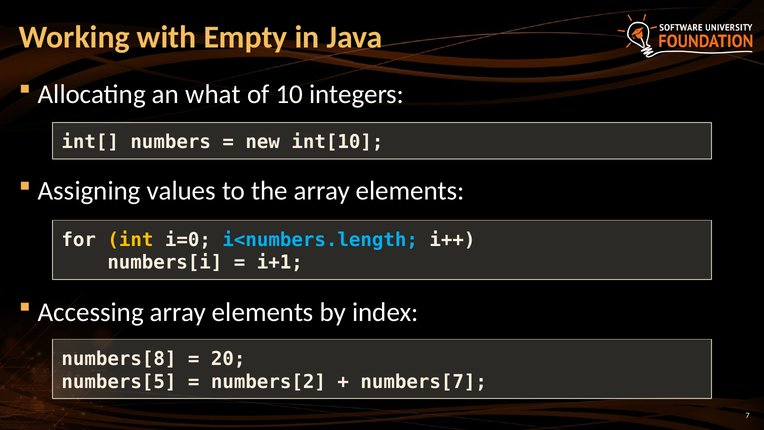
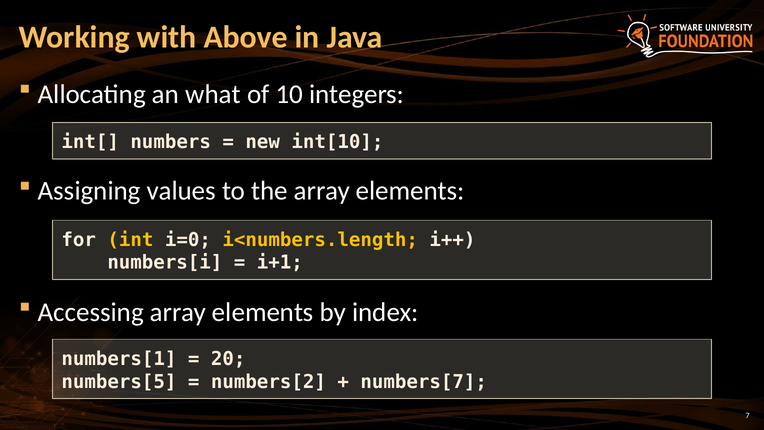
Empty: Empty -> Above (246, 37)
i<numbers.length colour: light blue -> yellow (320, 240)
numbers[8: numbers[8 -> numbers[1 (119, 359)
